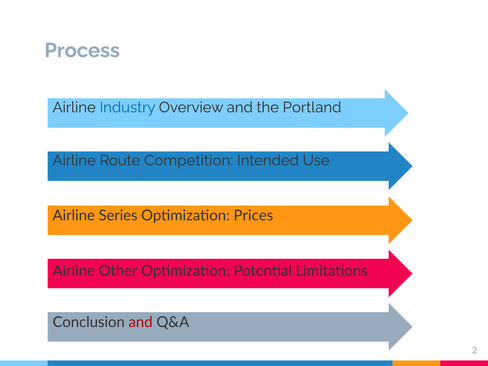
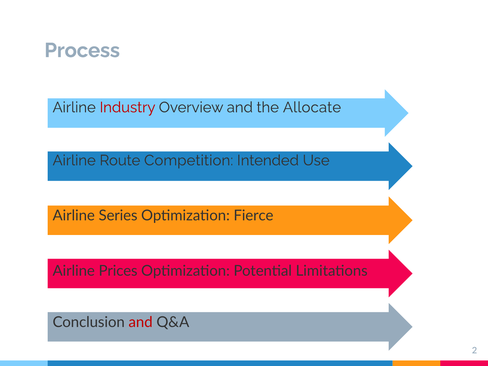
Industry colour: blue -> red (127, 107)
Portland: Portland -> Allocate (312, 107)
Prices: Prices -> Fierce (253, 215)
Other: Other -> Prices (118, 271)
